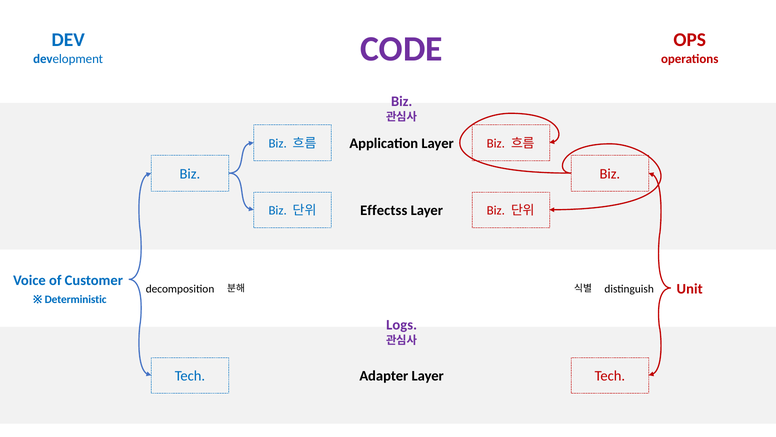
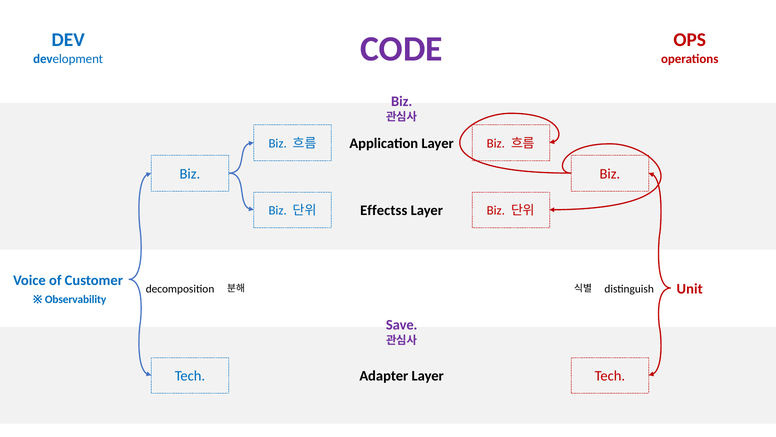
Deterministic: Deterministic -> Observability (76, 299)
Logs: Logs -> Save (402, 325)
